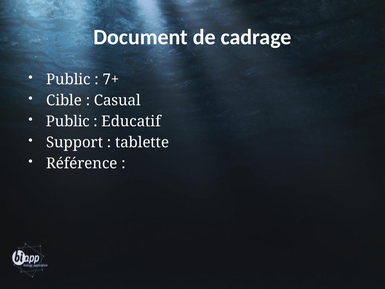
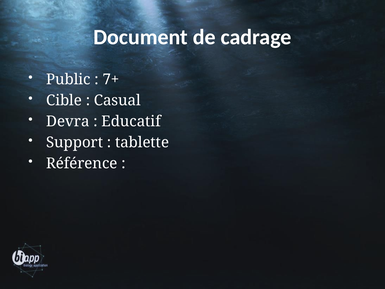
Public: Public -> Devra (68, 121)
